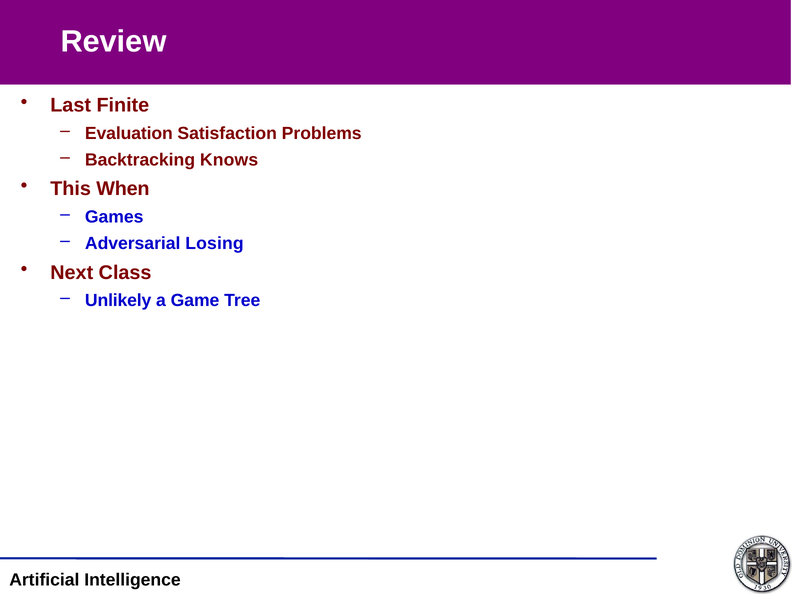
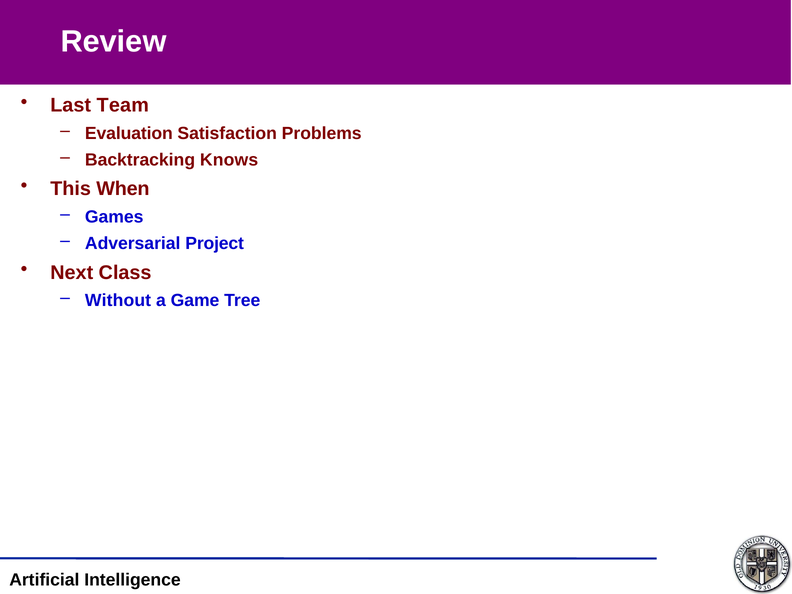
Finite: Finite -> Team (123, 105)
Losing: Losing -> Project (215, 244)
Unlikely: Unlikely -> Without (118, 300)
